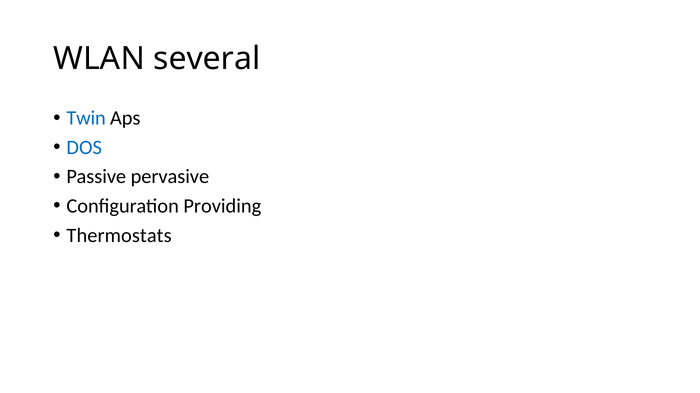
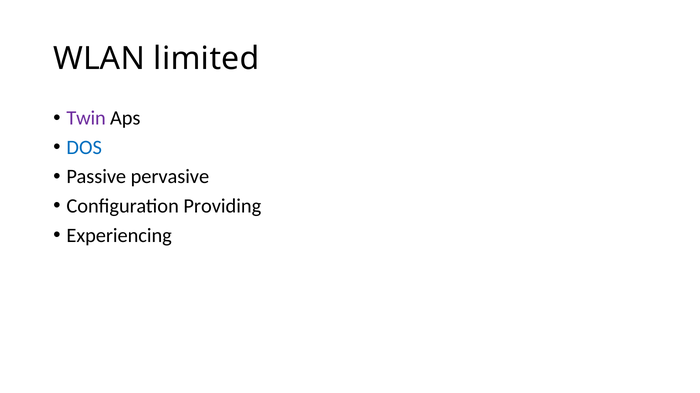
several: several -> limited (207, 59)
Twin colour: blue -> purple (86, 118)
Thermostats: Thermostats -> Experiencing (119, 236)
